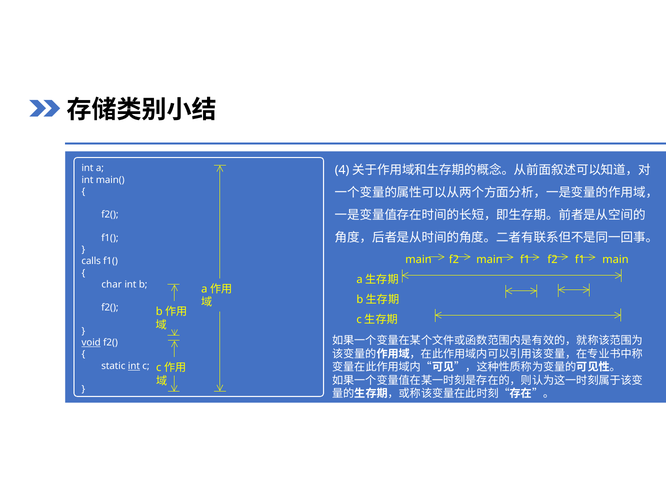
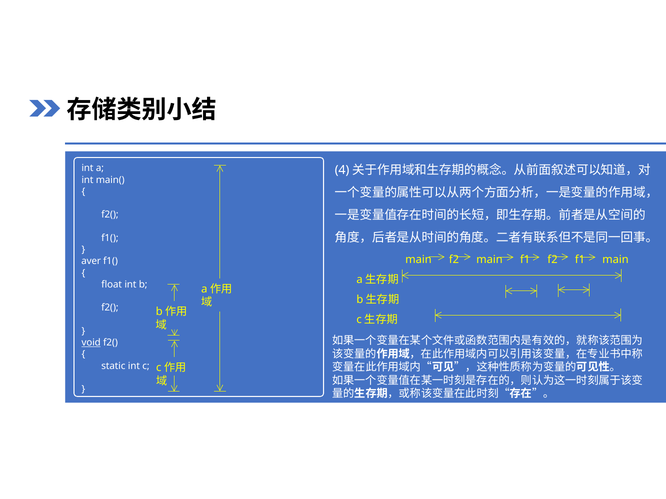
calls: calls -> aver (91, 262)
char: char -> float (112, 285)
int underline: present -> none (134, 366)
